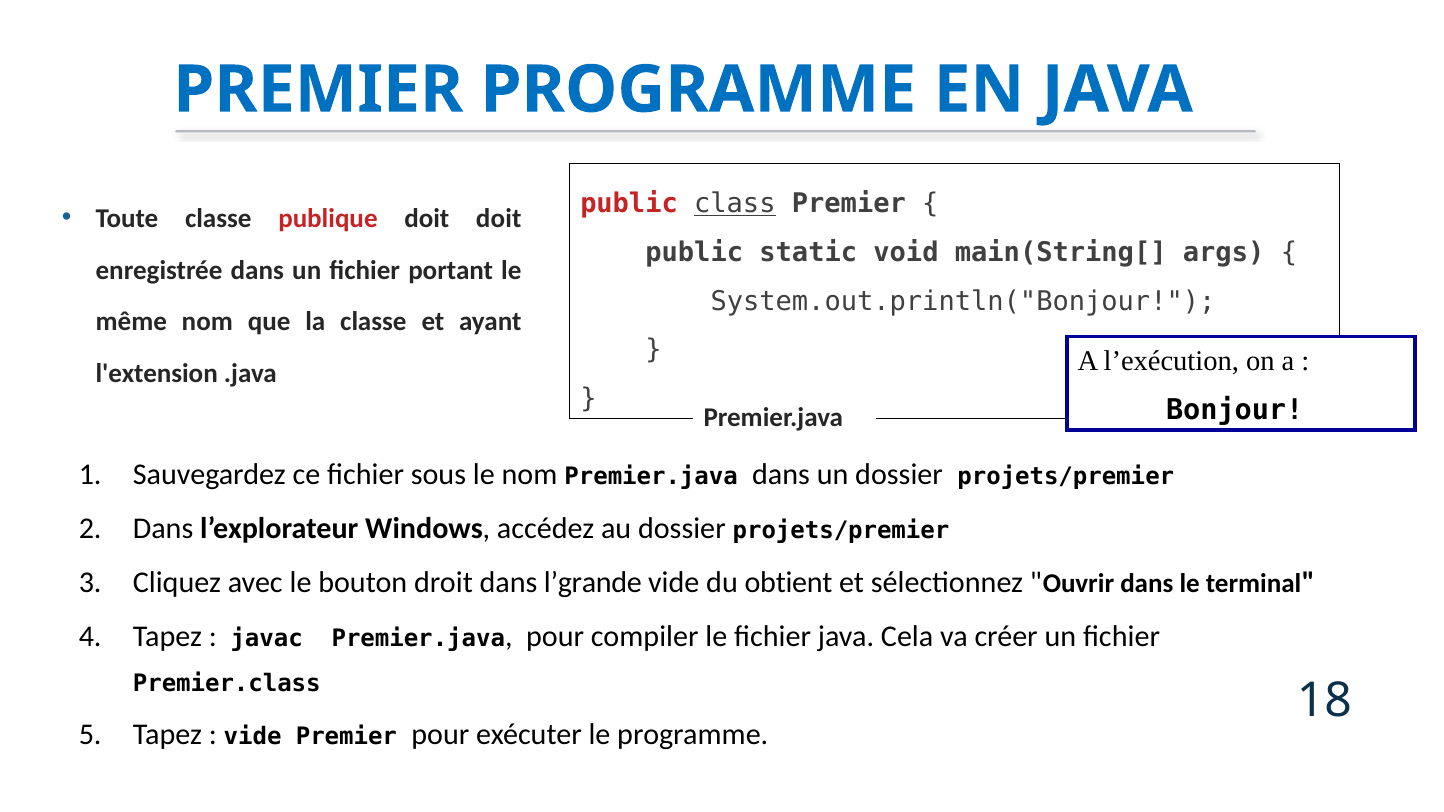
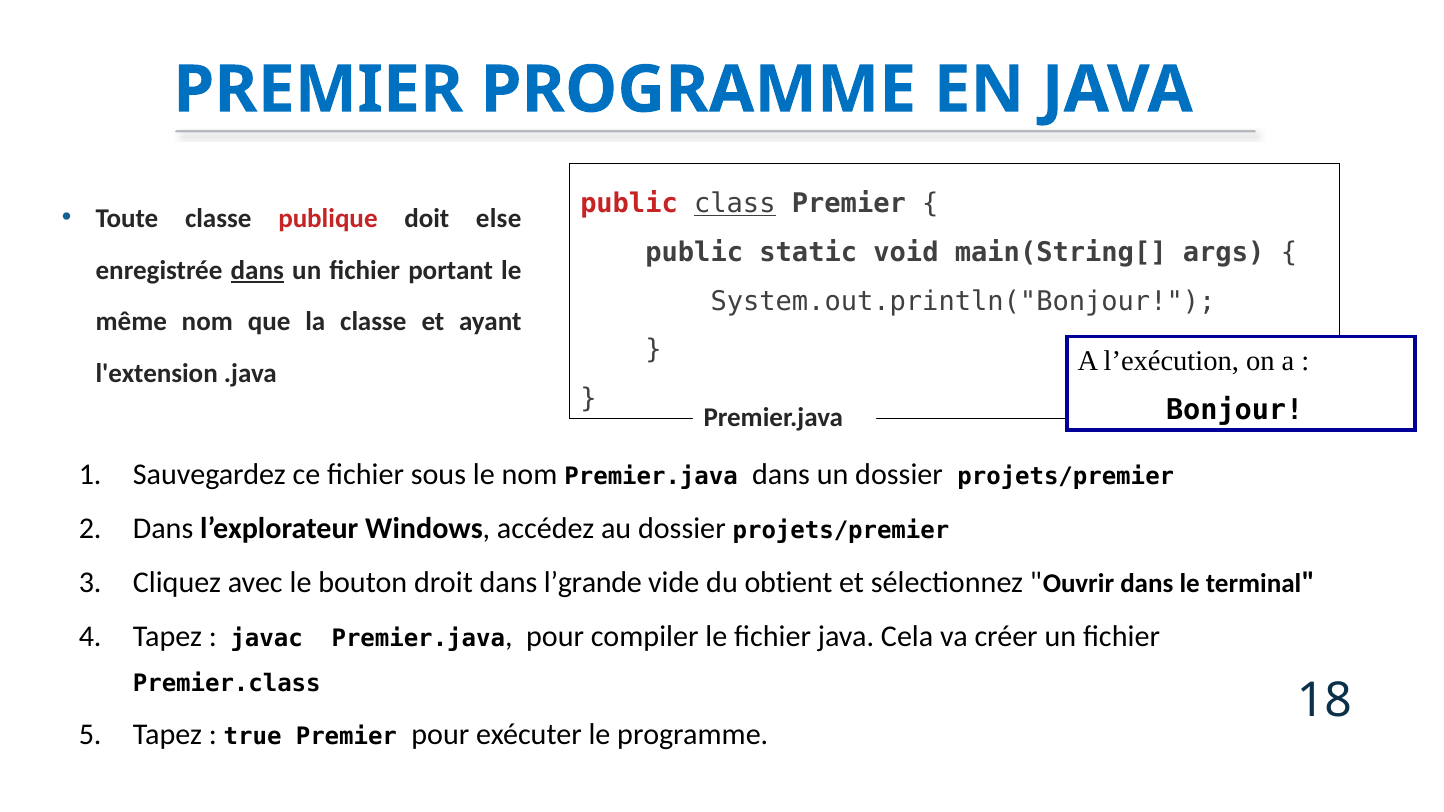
doit doit: doit -> else (499, 218)
dans underline: none -> present (257, 270)
vide: vide -> true (253, 737)
